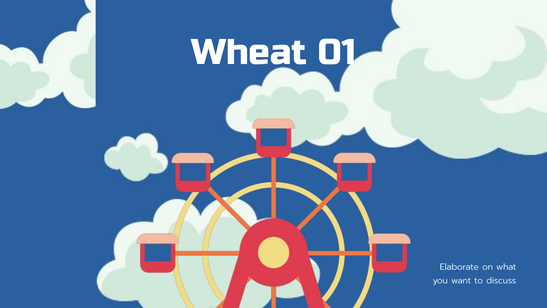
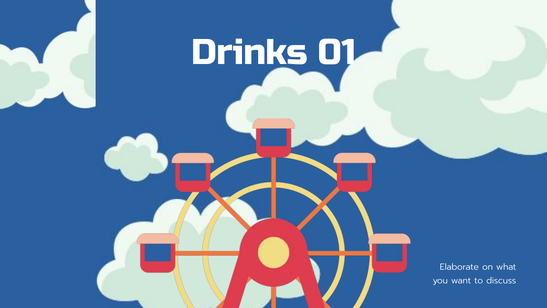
Wheat: Wheat -> Drinks (249, 52)
